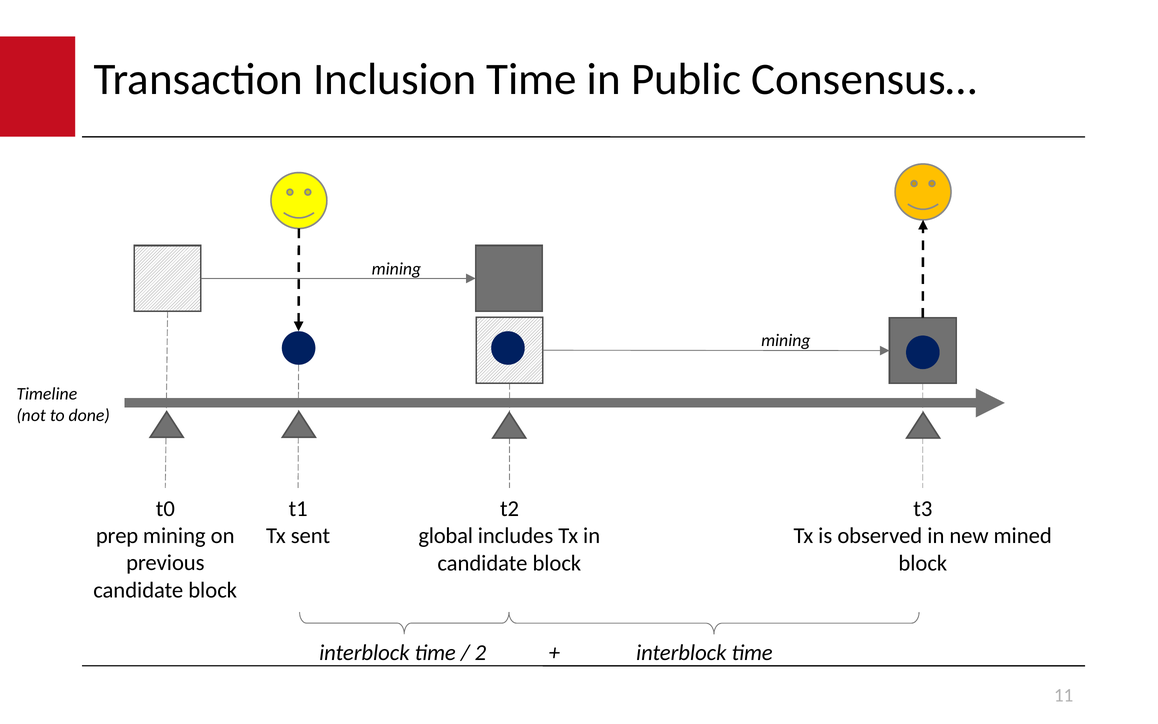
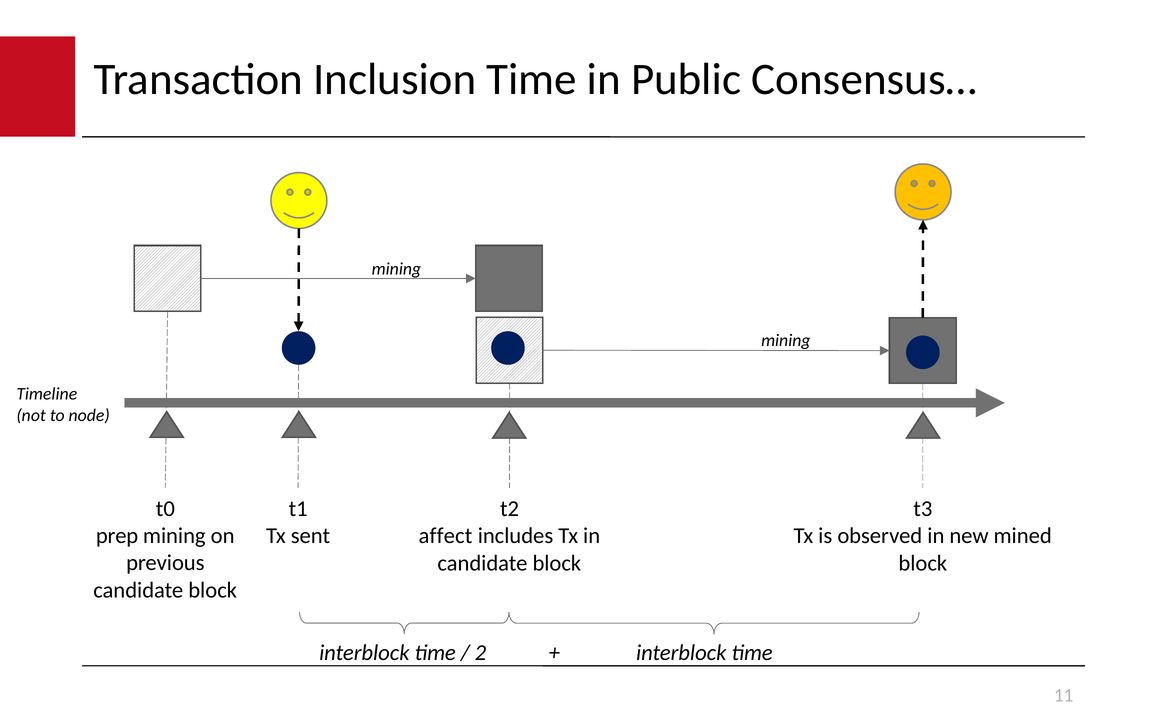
done: done -> node (89, 415)
global: global -> affect (445, 536)
